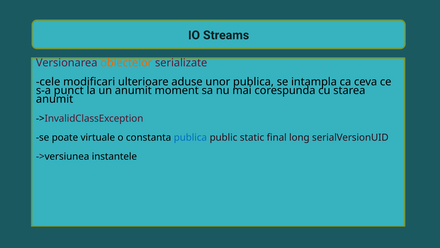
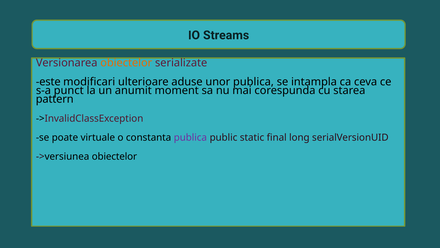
cele: cele -> este (48, 82)
anumit: anumit -> pattern (55, 99)
publica colour: blue -> purple (190, 137)
->versiunea instantele: instantele -> obiectelor (114, 156)
